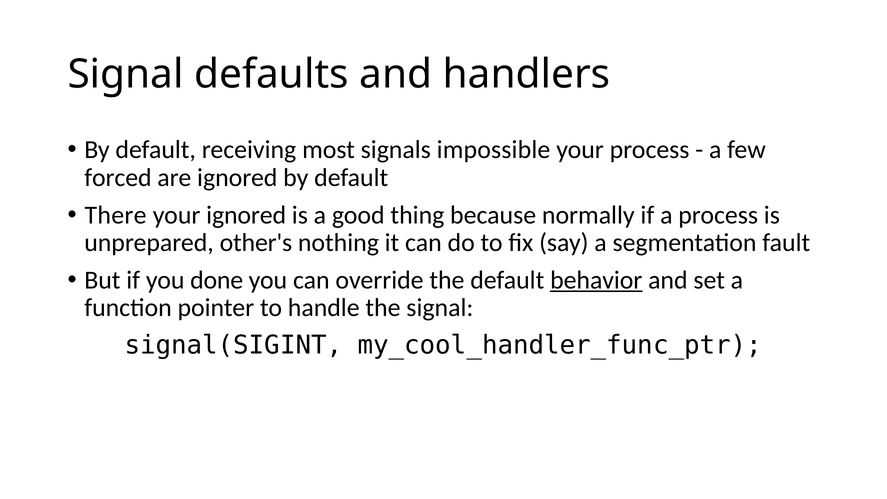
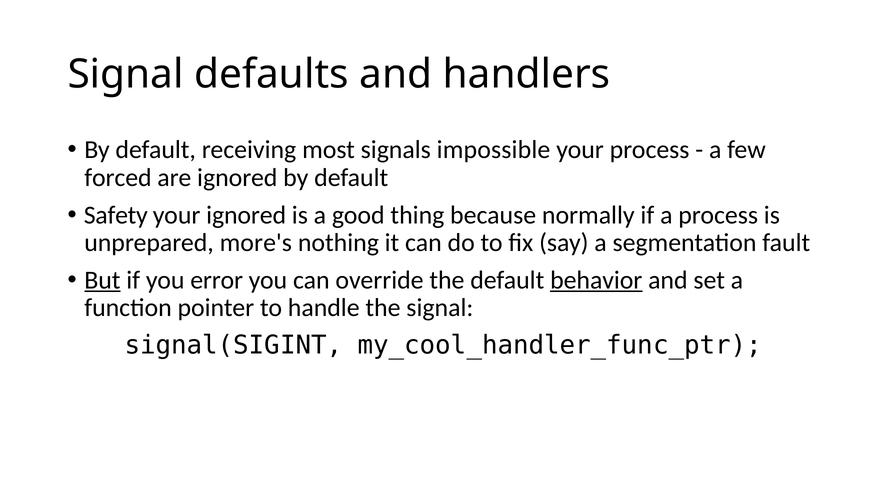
There: There -> Safety (116, 215)
other's: other's -> more's (256, 243)
But underline: none -> present (102, 280)
done: done -> error (217, 280)
